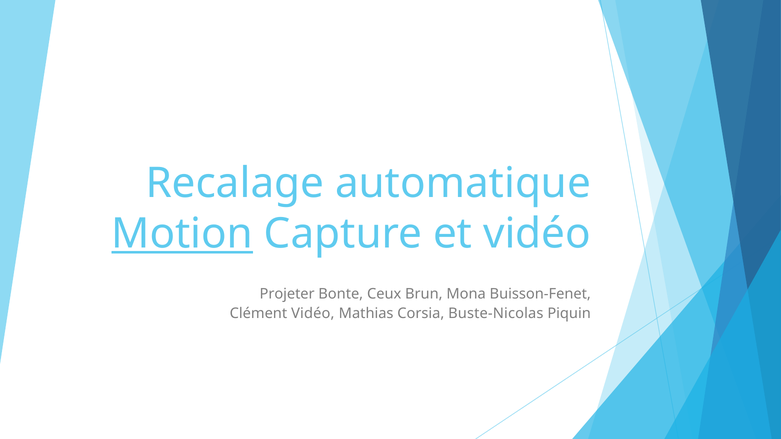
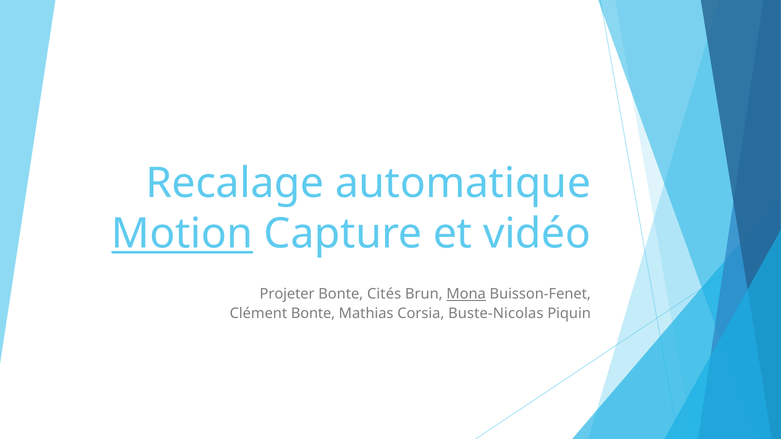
Ceux: Ceux -> Cités (384, 294)
Mona underline: none -> present (466, 294)
Clément Vidéo: Vidéo -> Bonte (313, 313)
